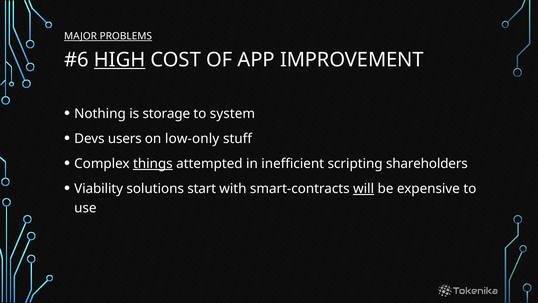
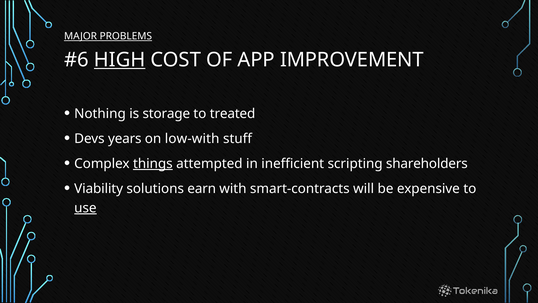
system: system -> treated (233, 114)
users: users -> years (125, 138)
low-only: low-only -> low-with (192, 138)
start: start -> earn (202, 188)
will underline: present -> none (364, 188)
use underline: none -> present (85, 208)
